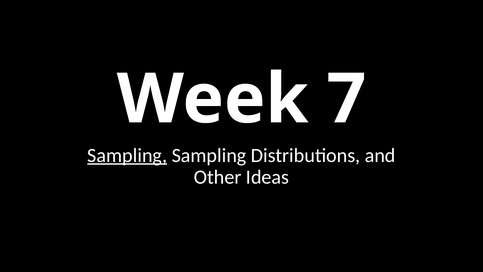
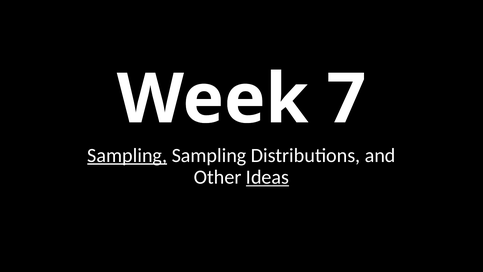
Ideas underline: none -> present (268, 177)
